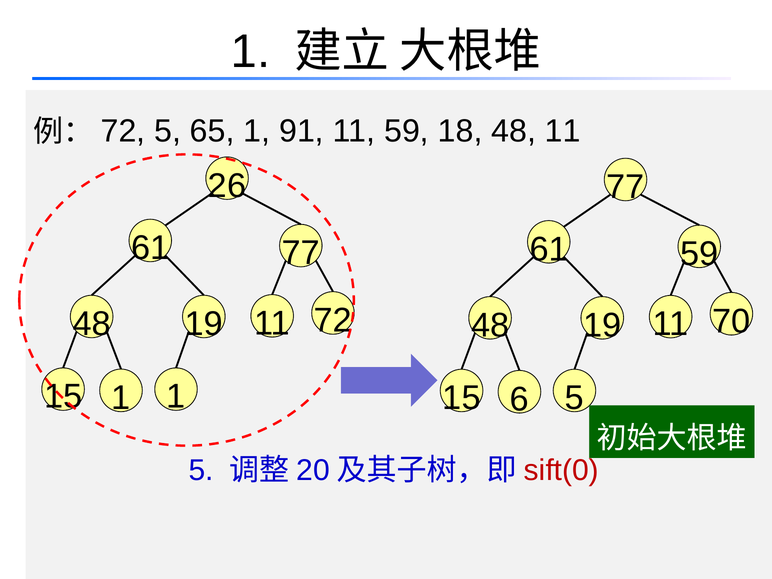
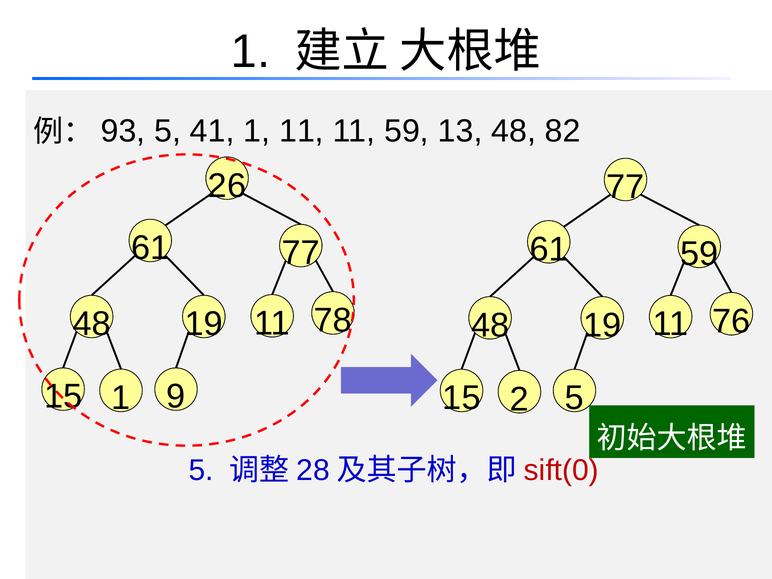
72: 72 -> 93 (123, 131)
65: 65 -> 41 (212, 131)
1 91: 91 -> 11 (302, 131)
18: 18 -> 13 (460, 131)
48 11: 11 -> 82 (563, 131)
48 72: 72 -> 78 (333, 320)
70: 70 -> 76 (731, 321)
1 1: 1 -> 9 (176, 397)
6: 6 -> 2 (519, 399)
20: 20 -> 28 (313, 470)
